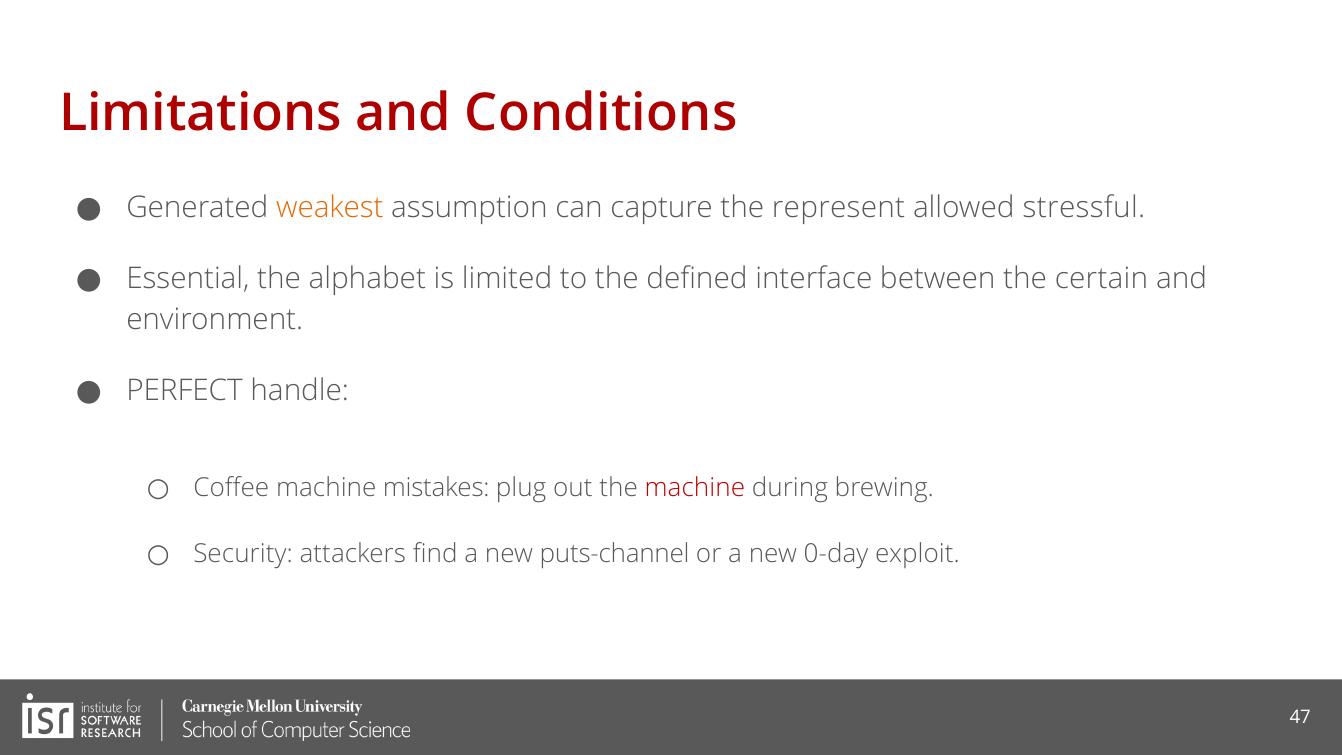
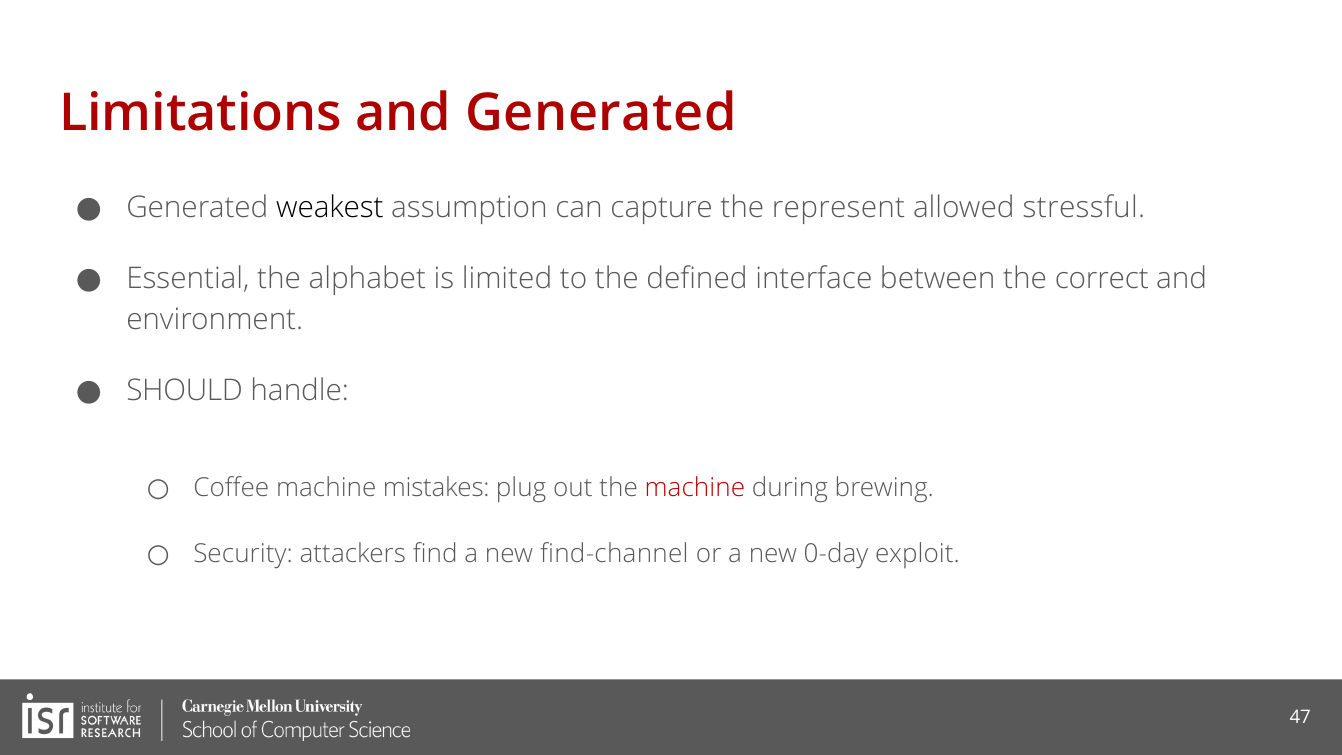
and Conditions: Conditions -> Generated (601, 114)
weakest colour: orange -> black (330, 208)
certain: certain -> correct (1102, 279)
PERFECT: PERFECT -> SHOULD (185, 391)
puts-channel: puts-channel -> find-channel (614, 554)
